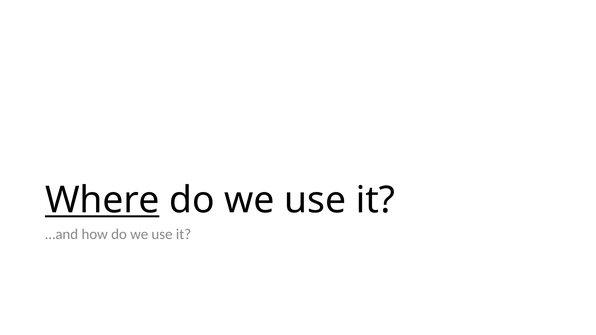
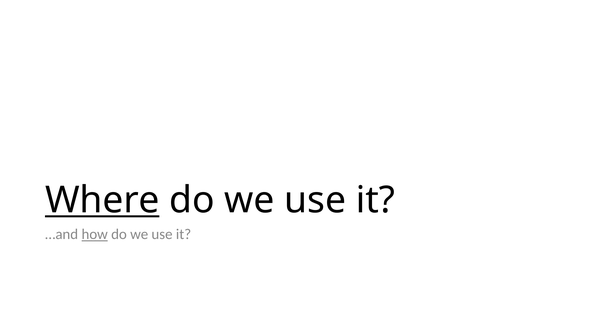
how underline: none -> present (95, 235)
